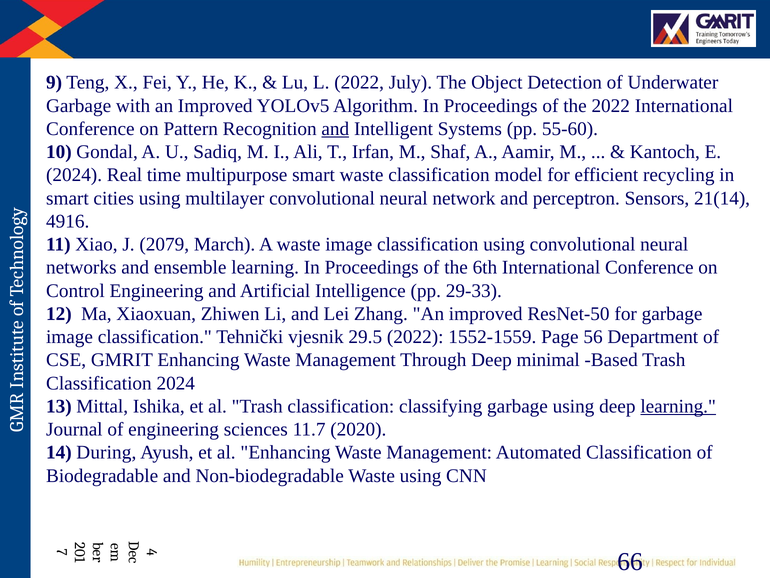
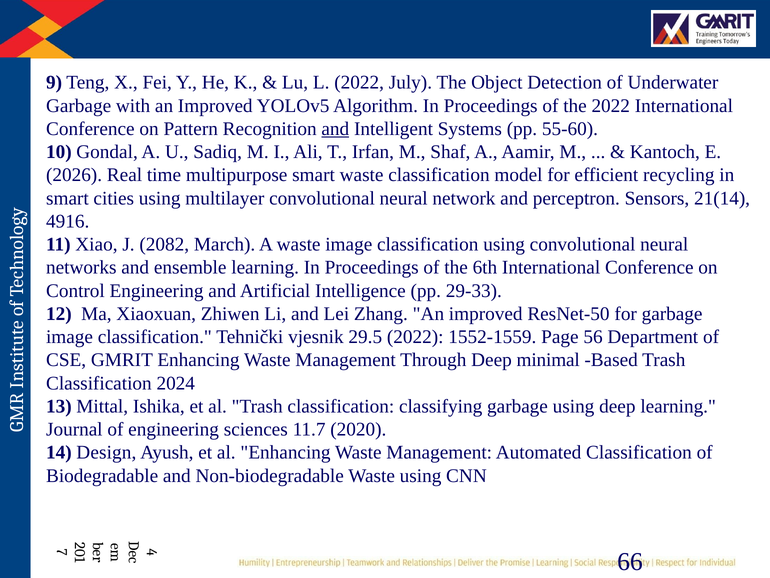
2024: 2024 -> 2026 (74, 175)
2079: 2079 -> 2082 (164, 244)
learning underline: present -> none (678, 406)
During: During -> Design (106, 452)
